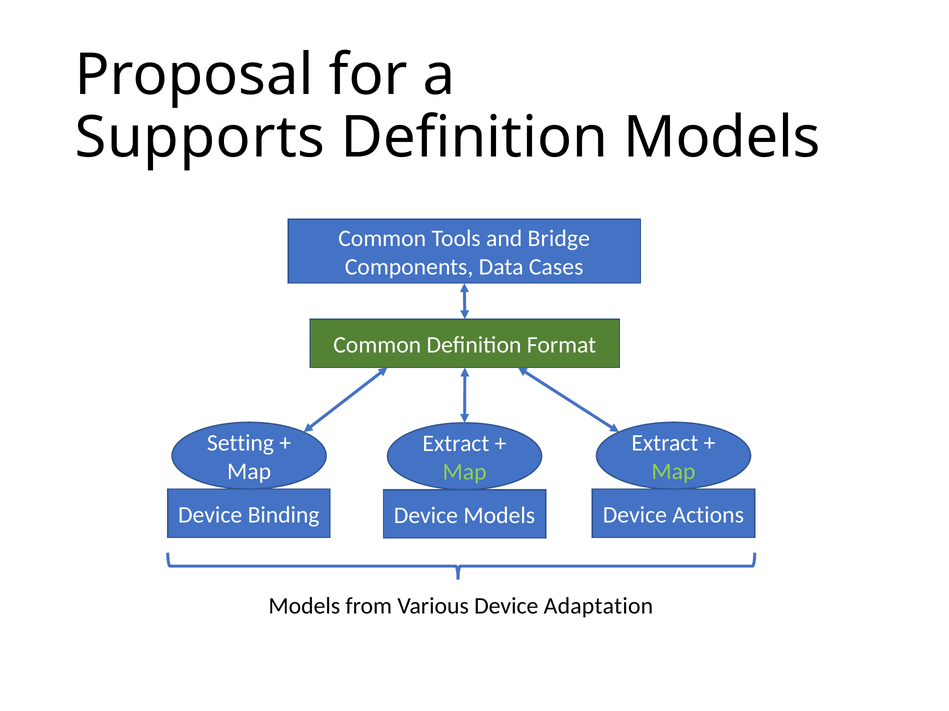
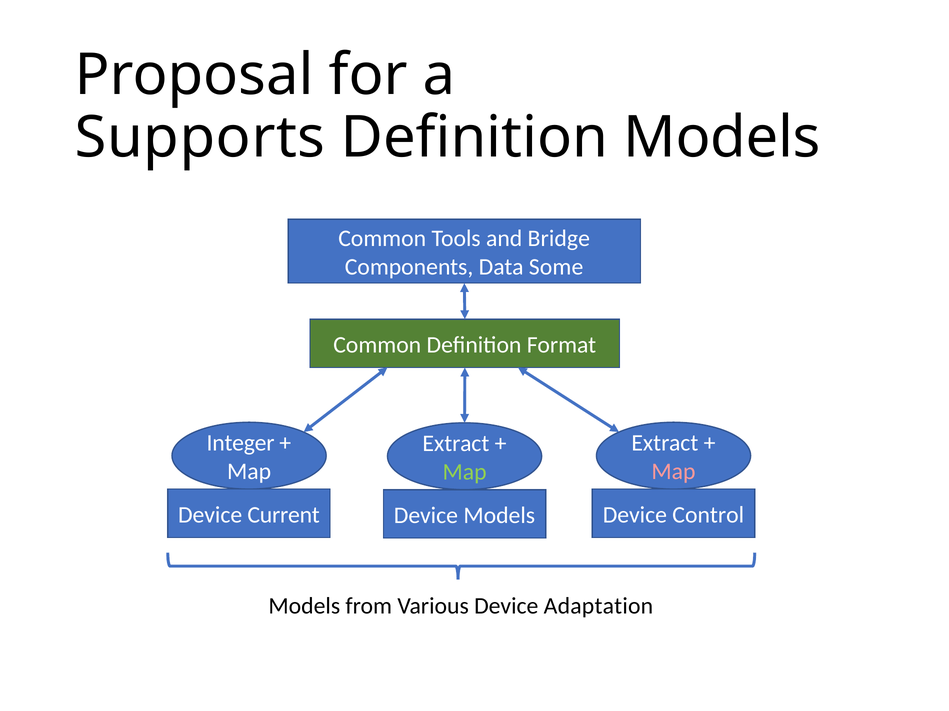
Cases: Cases -> Some (556, 267)
Setting: Setting -> Integer (241, 444)
Map colour: light green -> pink (674, 472)
Binding: Binding -> Current (284, 516)
Actions: Actions -> Control (708, 516)
